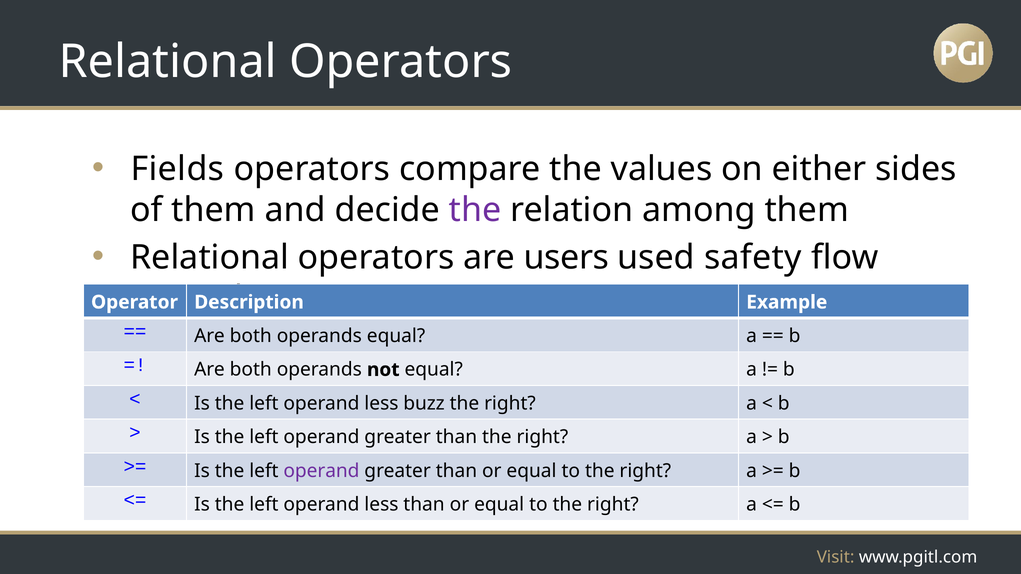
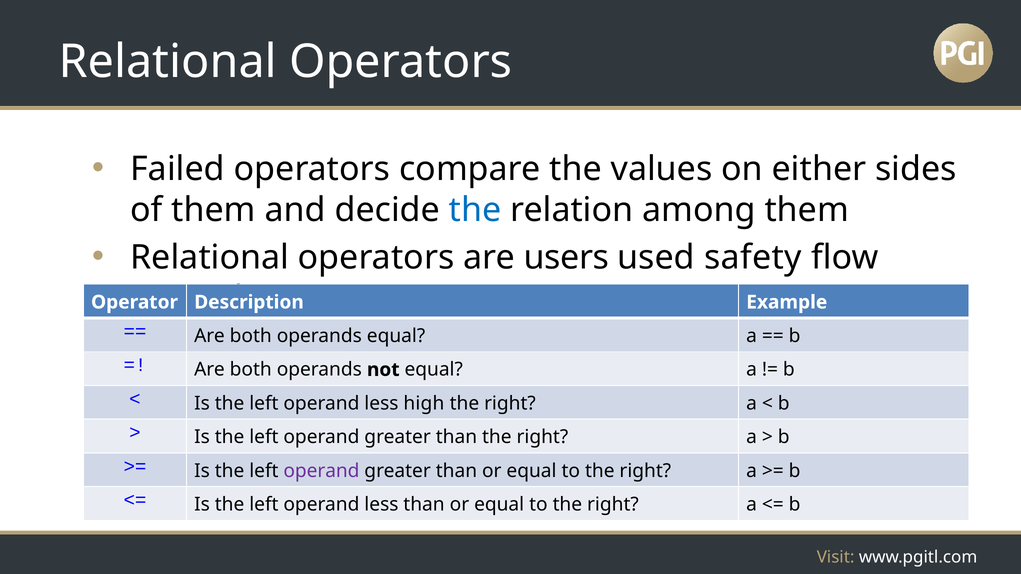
Fields: Fields -> Failed (178, 169)
the colour: purple -> blue (475, 210)
buzz: buzz -> high (424, 404)
